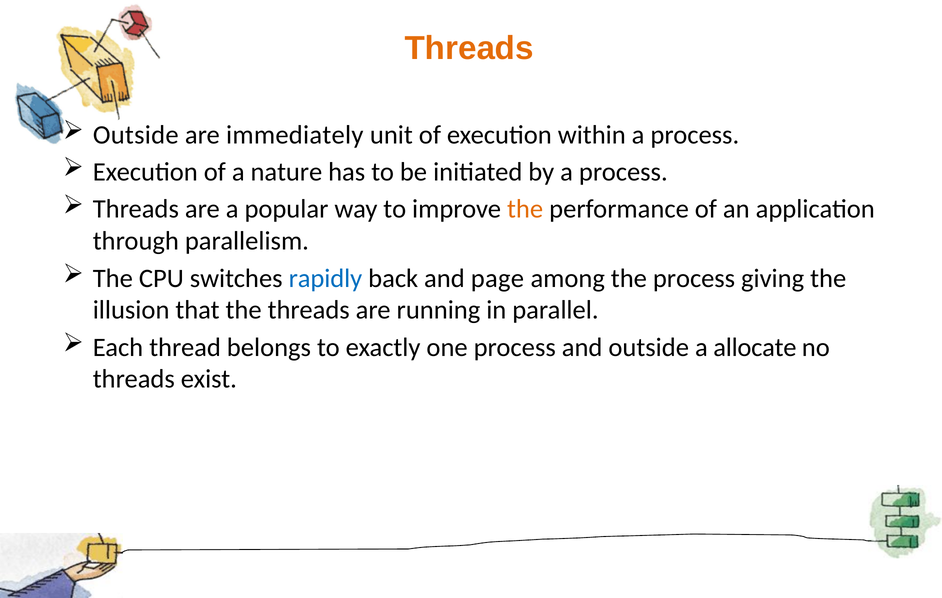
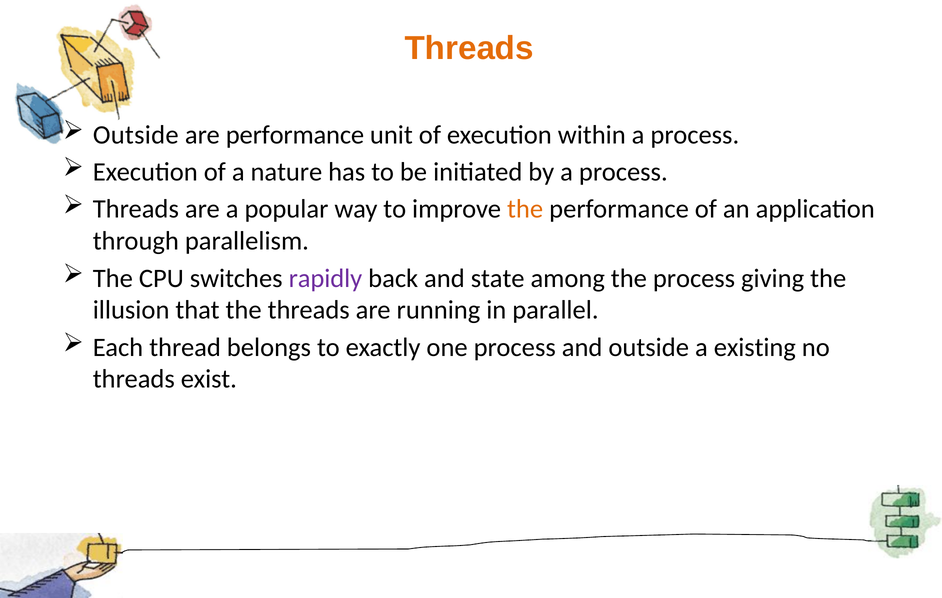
are immediately: immediately -> performance (295, 135)
rapidly colour: blue -> purple (325, 278)
page: page -> state (498, 278)
allocate: allocate -> existing (755, 347)
